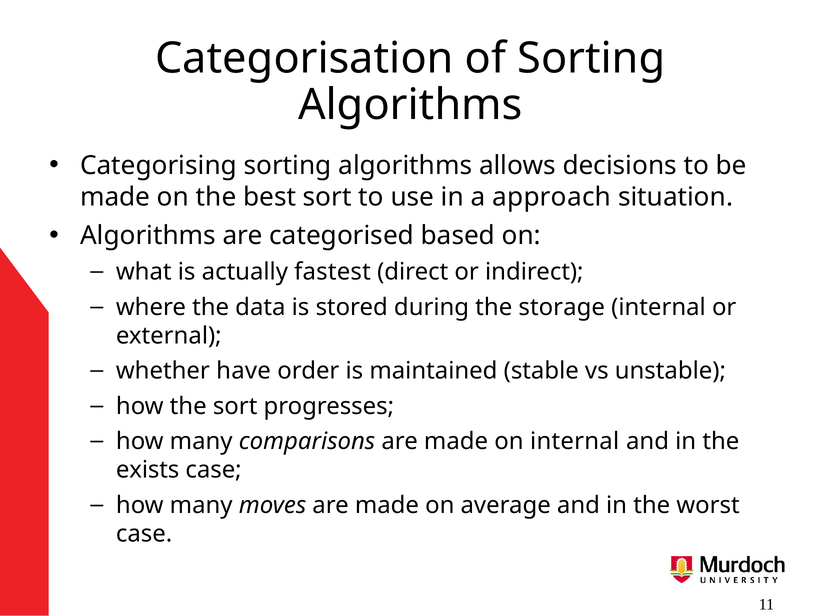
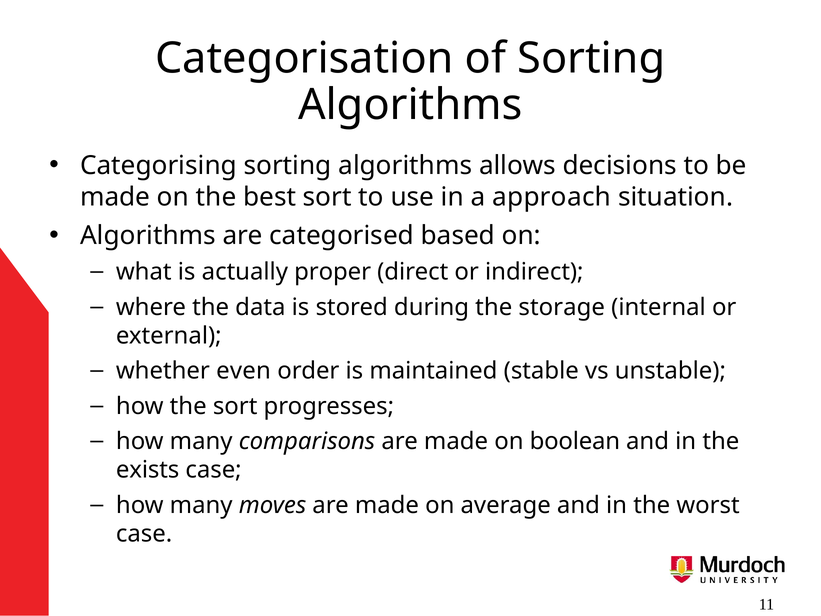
fastest: fastest -> proper (333, 272)
have: have -> even (244, 371)
on internal: internal -> boolean (575, 441)
